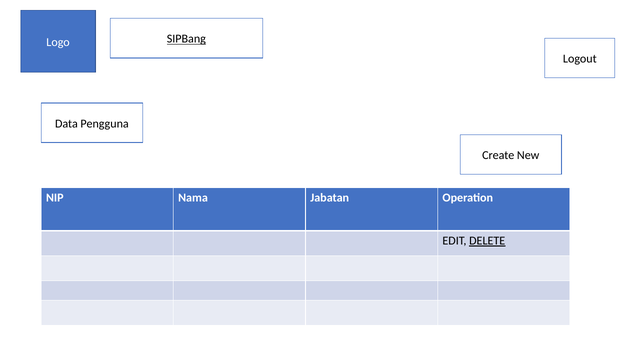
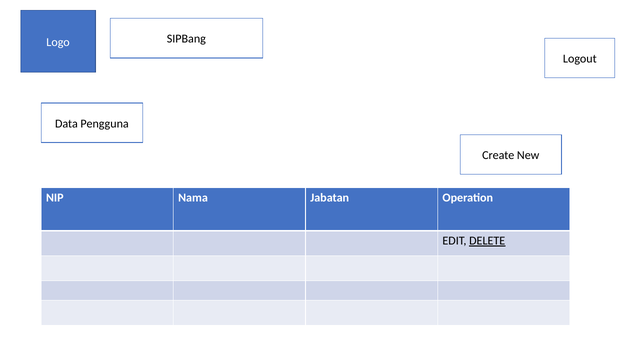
SIPBang underline: present -> none (186, 39)
